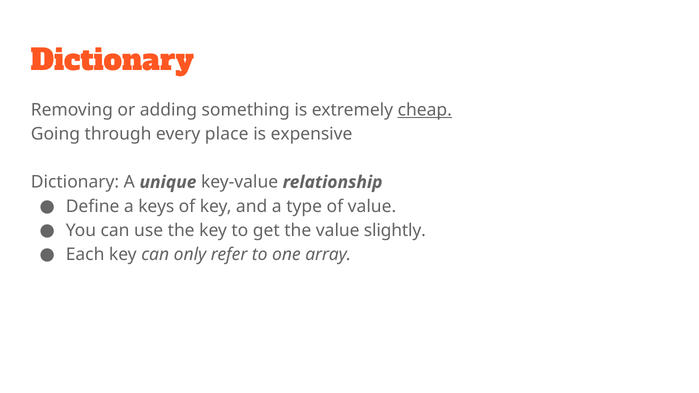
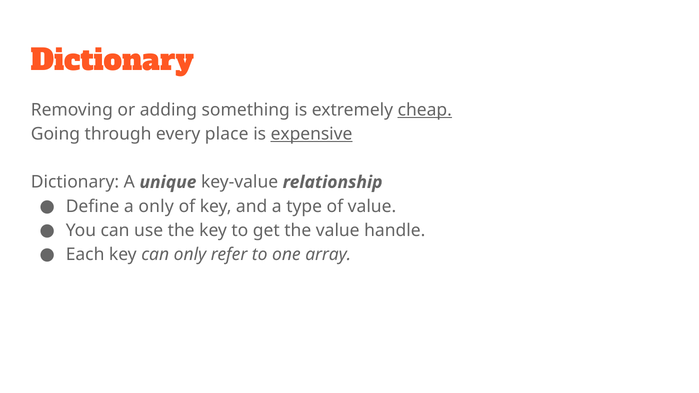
expensive underline: none -> present (311, 134)
a keys: keys -> only (156, 206)
slightly: slightly -> handle (395, 230)
